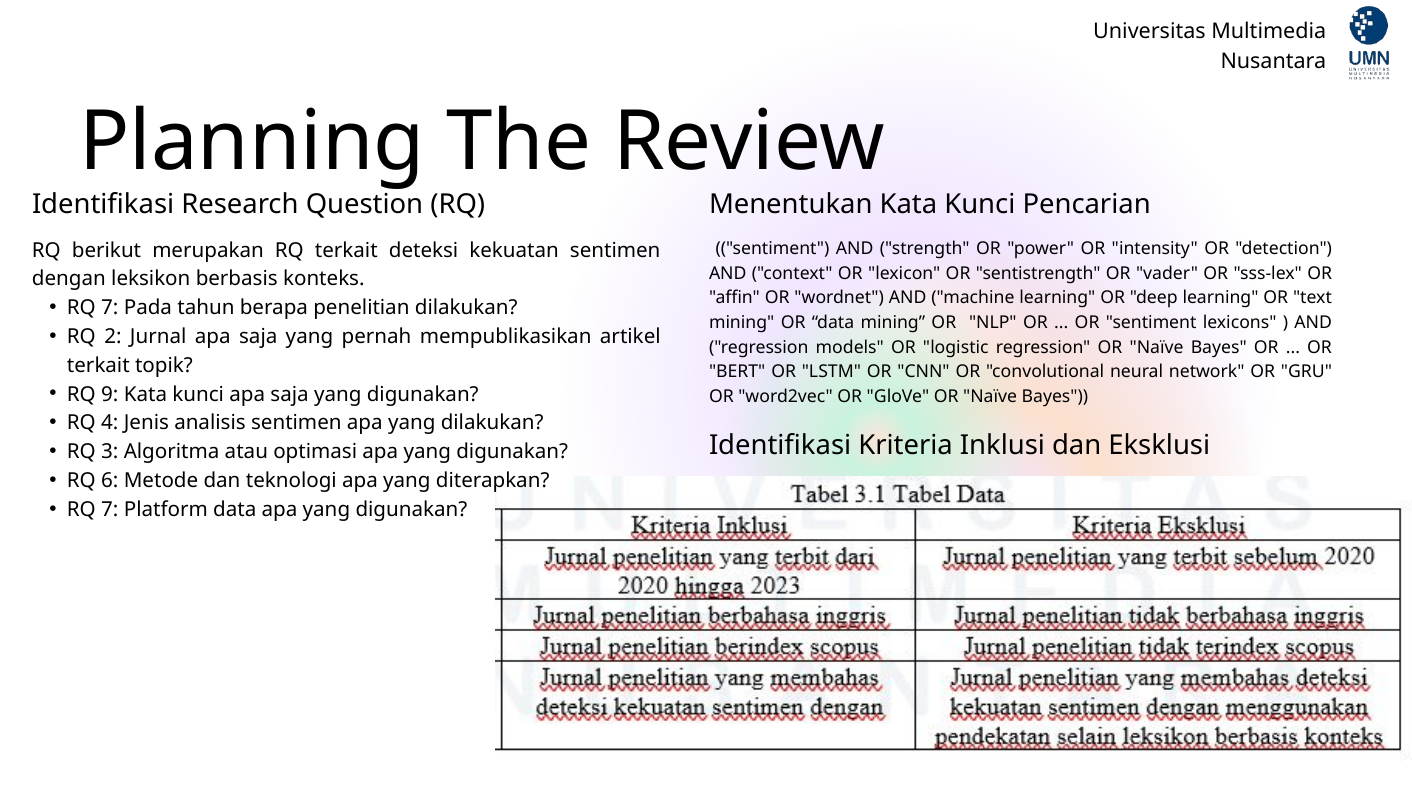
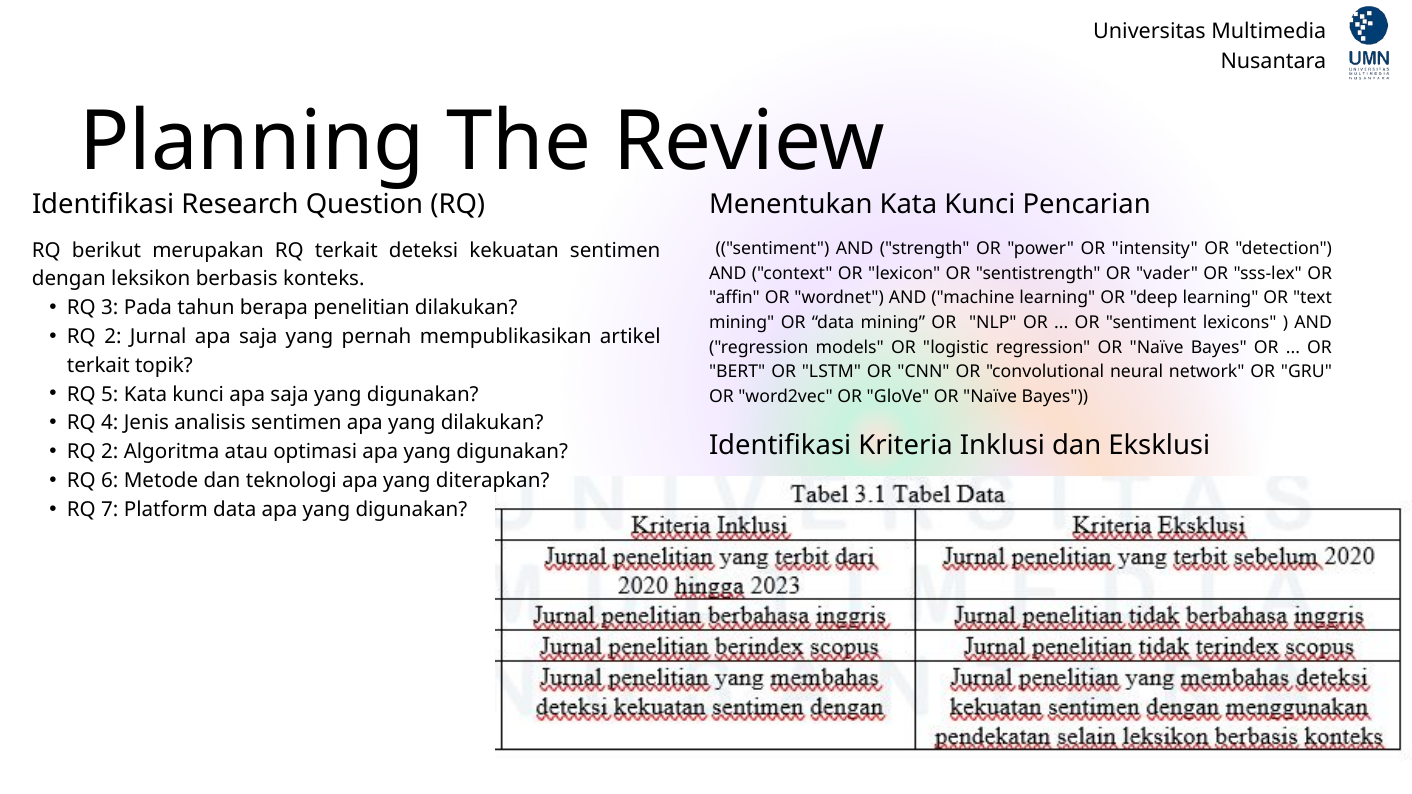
7: 7 -> 3 (110, 308)
9: 9 -> 5 (110, 394)
3: 3 -> 2 (110, 452)
